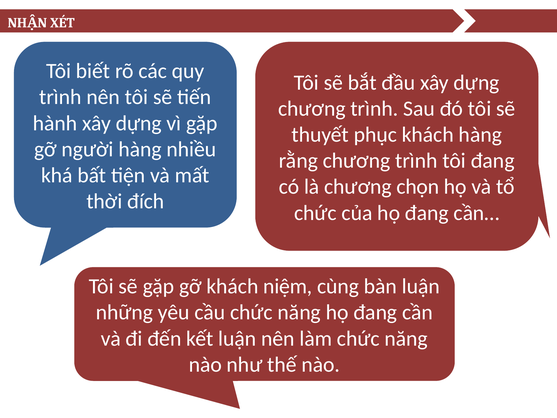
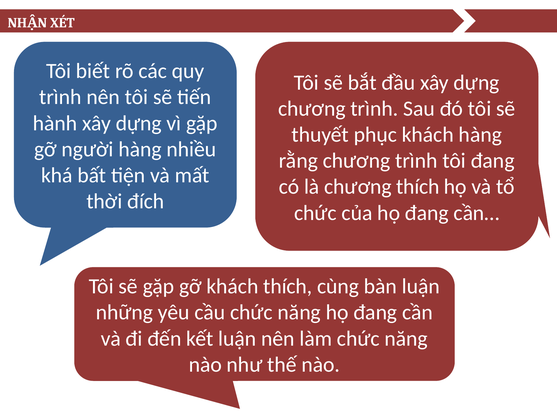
chương chọn: chọn -> thích (418, 187)
khách niệm: niệm -> thích (288, 286)
